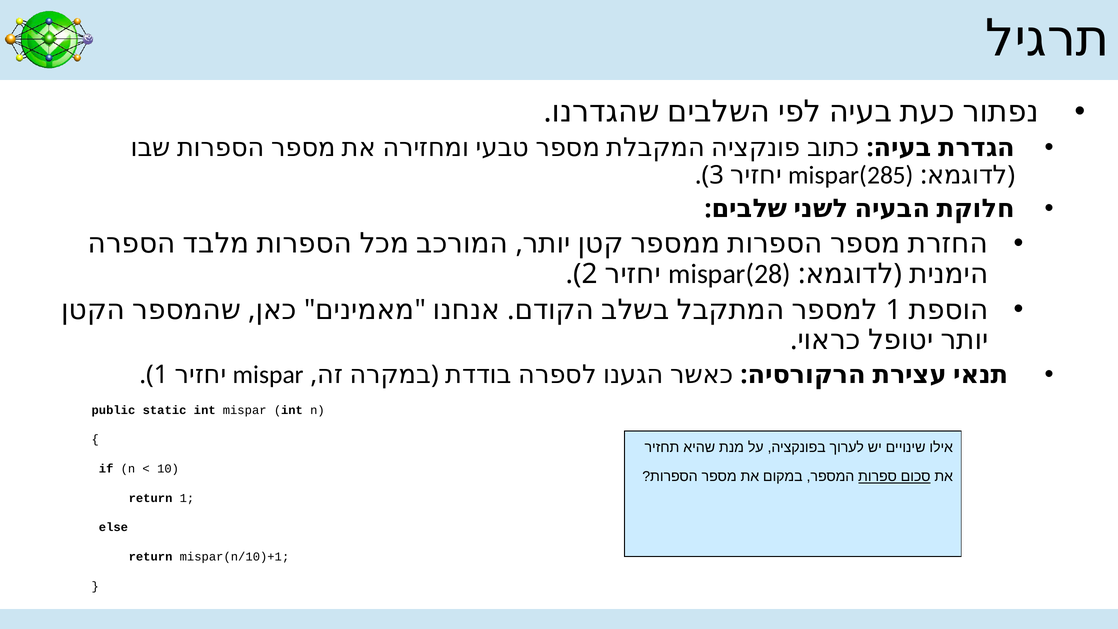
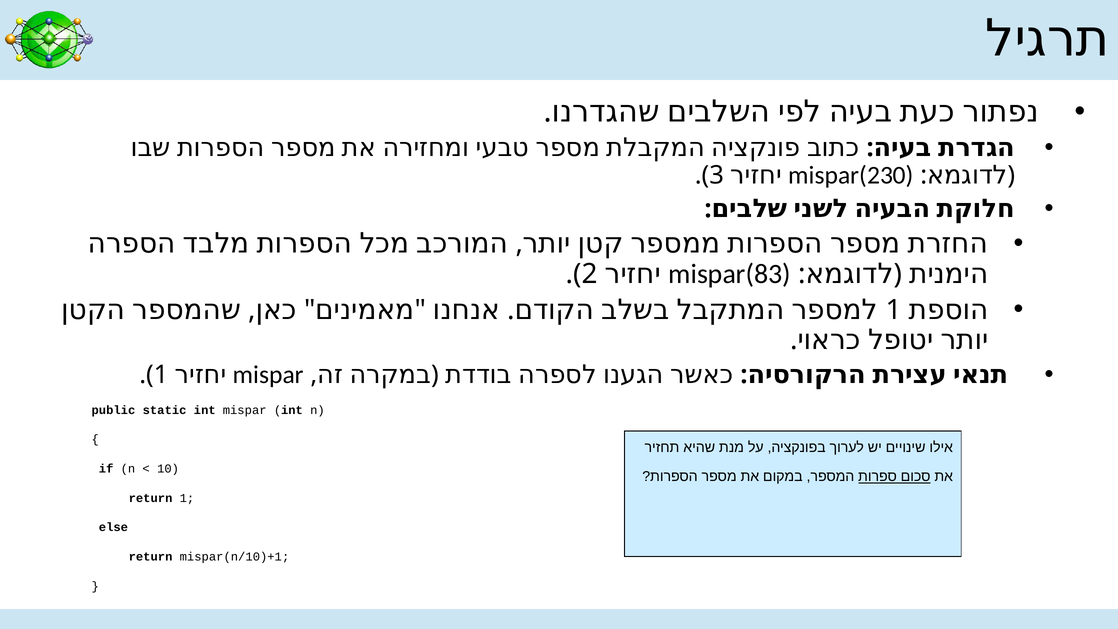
mispar(285: mispar(285 -> mispar(230 (851, 175)
mispar(28: mispar(28 -> mispar(83 (730, 274)
